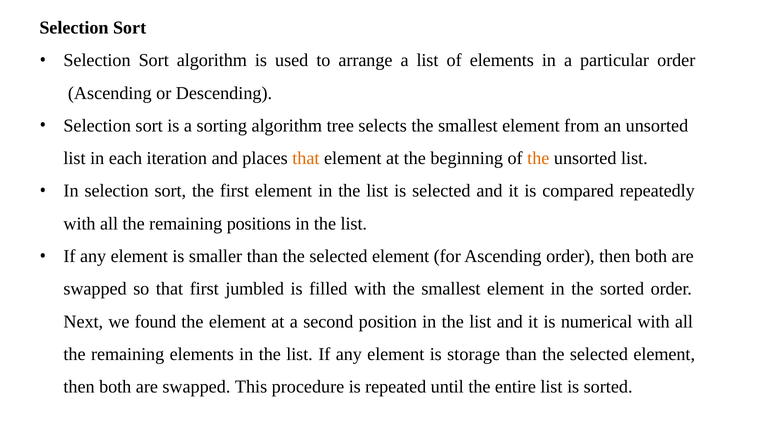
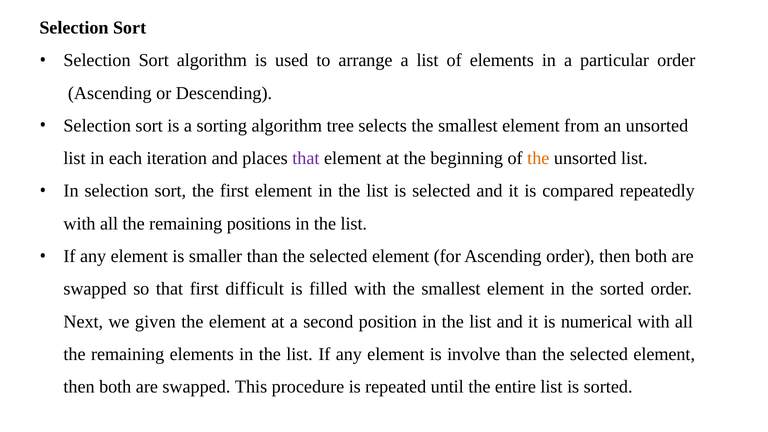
that colour: orange -> purple (306, 158)
jumbled: jumbled -> difficult (255, 289)
found: found -> given (155, 322)
storage: storage -> involve (474, 354)
